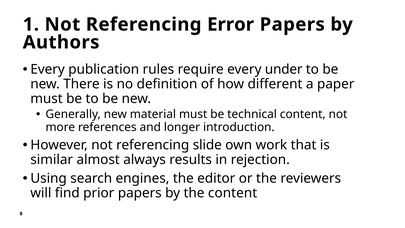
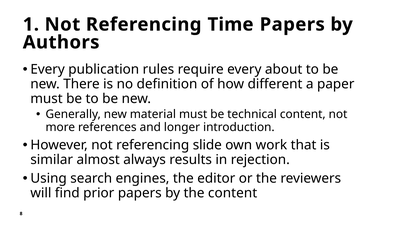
Error: Error -> Time (231, 24)
under: under -> about (284, 69)
